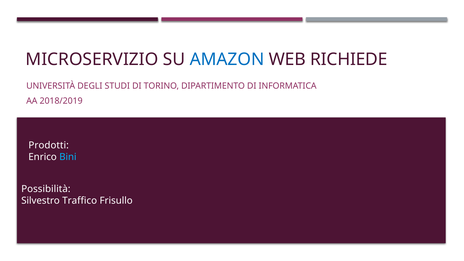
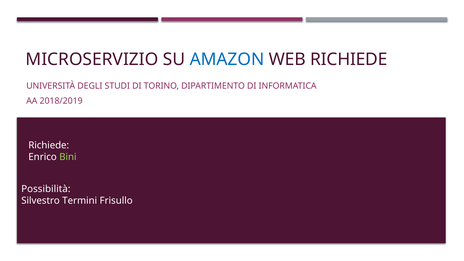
Prodotti: Prodotti -> Richiede (49, 145)
Bini colour: light blue -> light green (68, 157)
Traffico: Traffico -> Termini (80, 201)
